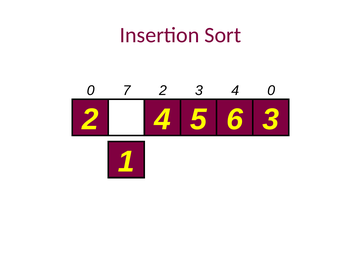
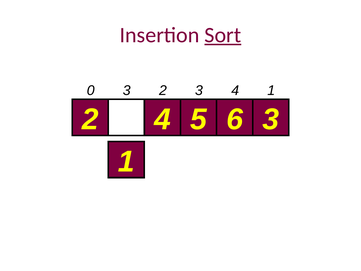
Sort underline: none -> present (223, 35)
0 7: 7 -> 3 (127, 90)
4 0: 0 -> 1 (271, 90)
